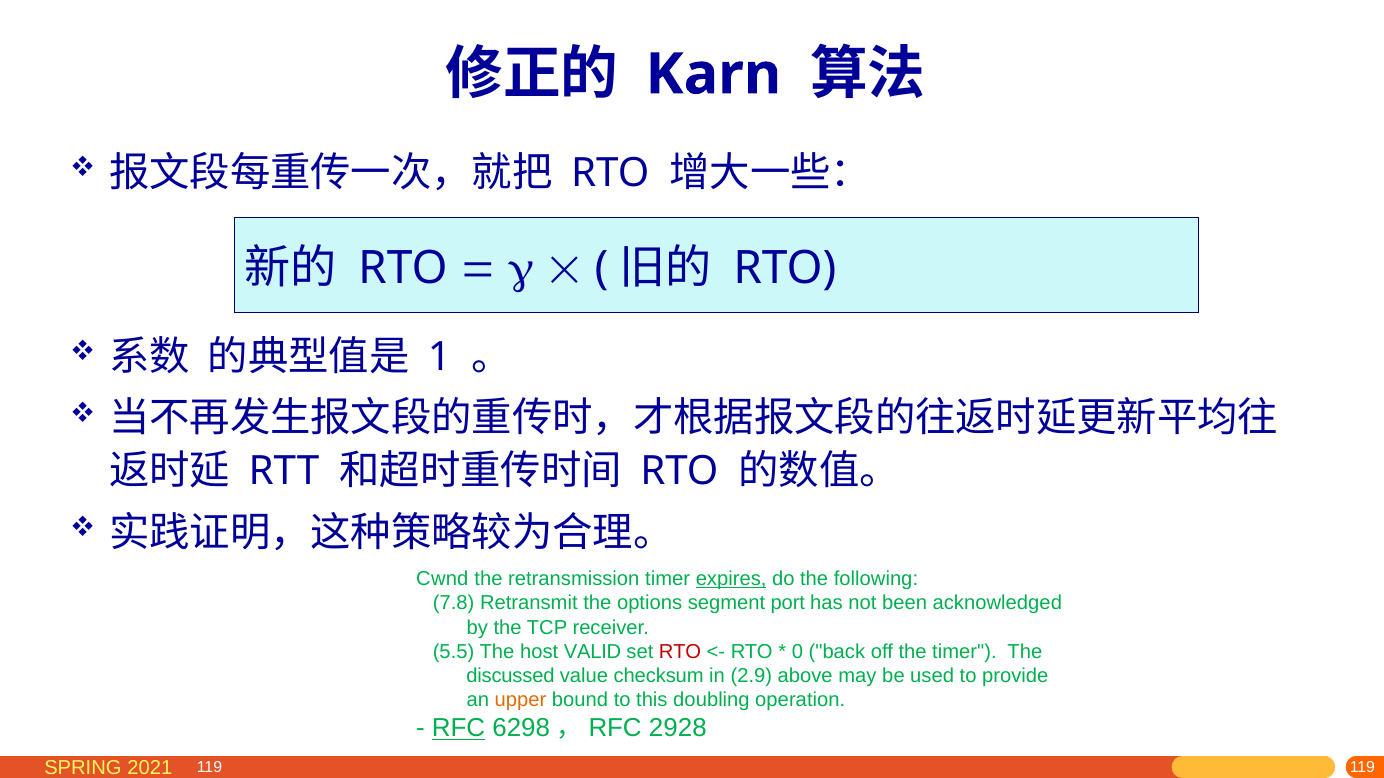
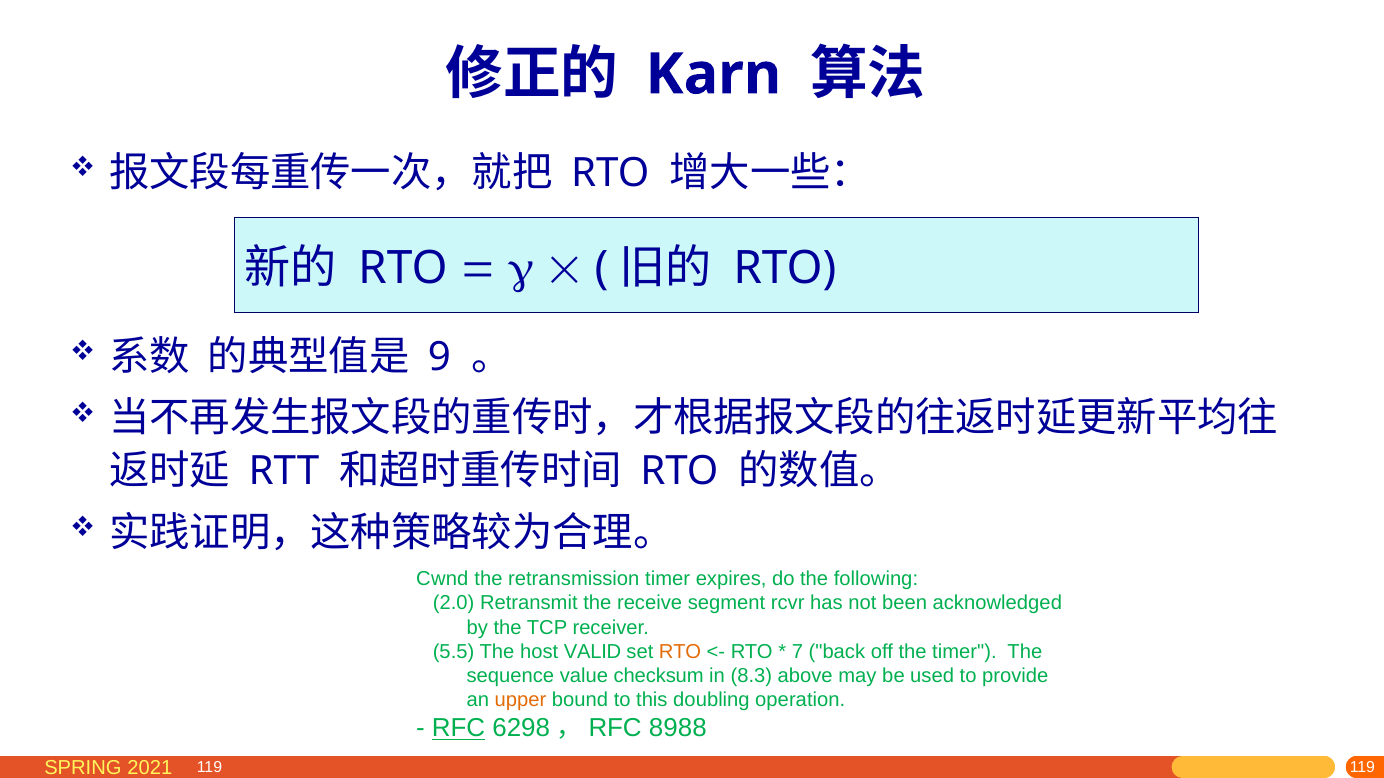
1: 1 -> 9 (440, 357)
expires underline: present -> none (731, 579)
7.8: 7.8 -> 2.0 (454, 604)
options: options -> receive (650, 604)
port: port -> rcvr (788, 604)
RTO colour: red -> orange (680, 652)
0: 0 -> 7 (797, 652)
discussed: discussed -> sequence (510, 676)
2.9: 2.9 -> 8.3 (751, 676)
2928: 2928 -> 8988 (678, 729)
